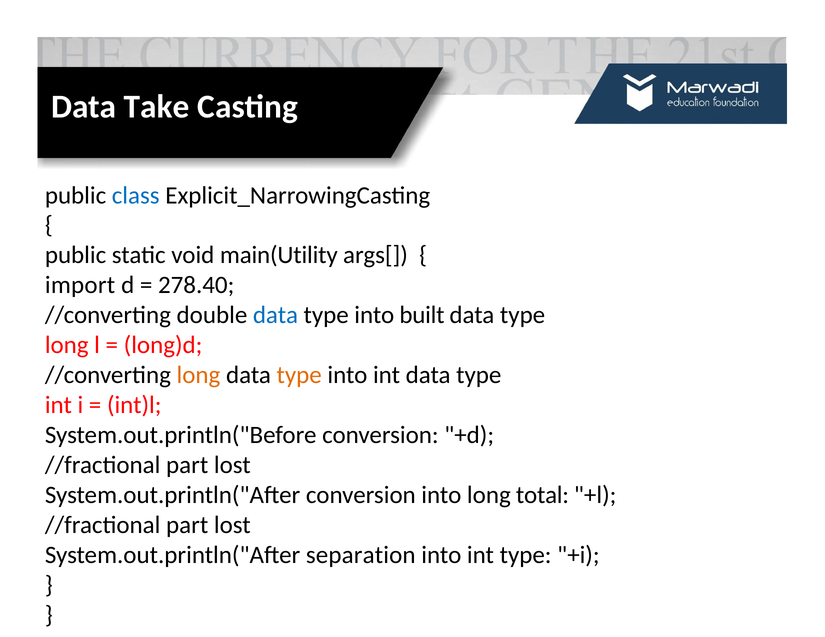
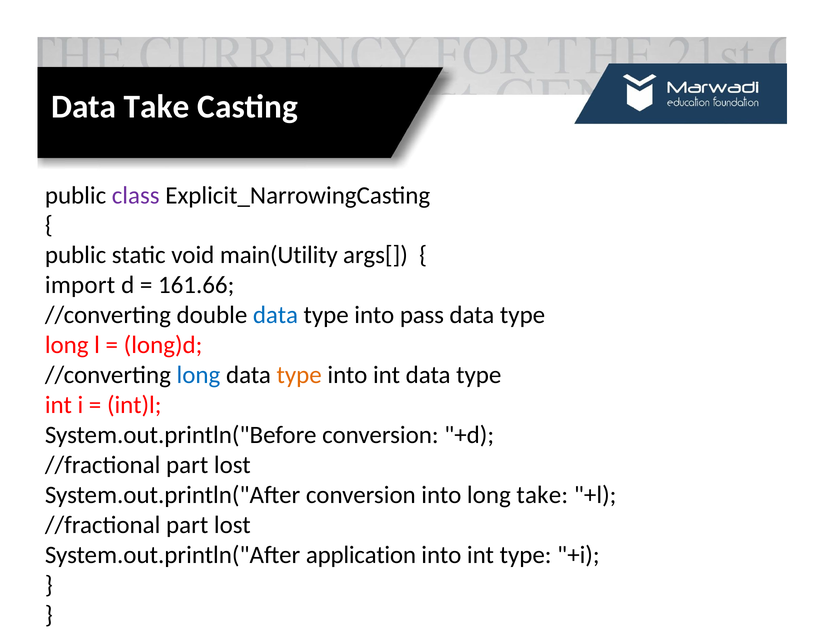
class colour: blue -> purple (136, 195)
278.40: 278.40 -> 161.66 (196, 285)
built: built -> pass (422, 315)
long colour: orange -> blue (198, 375)
long total: total -> take (542, 495)
separation: separation -> application (361, 555)
